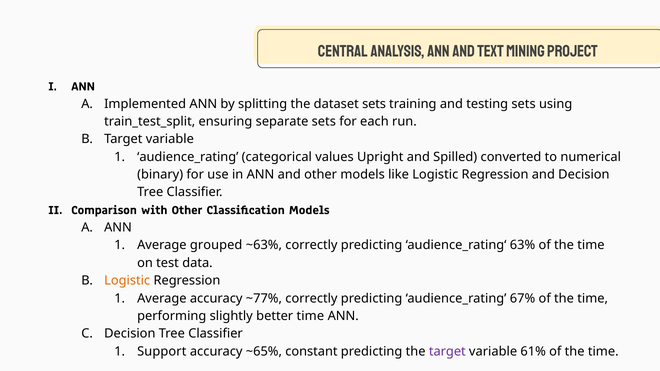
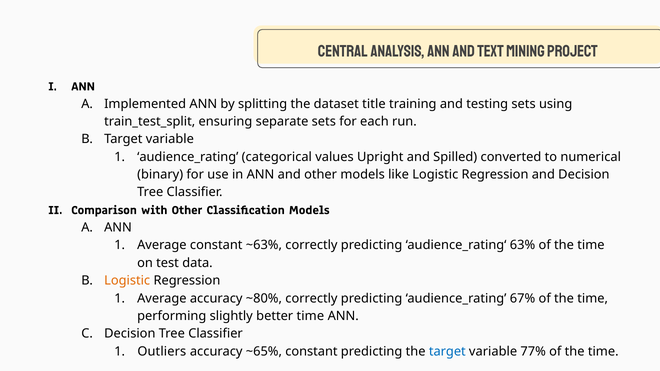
dataset sets: sets -> title (374, 104)
Average grouped: grouped -> constant (216, 245)
~77%: ~77% -> ~80% (264, 299)
Support: Support -> Outliers (162, 352)
target colour: purple -> blue (447, 352)
61%: 61% -> 77% (533, 352)
